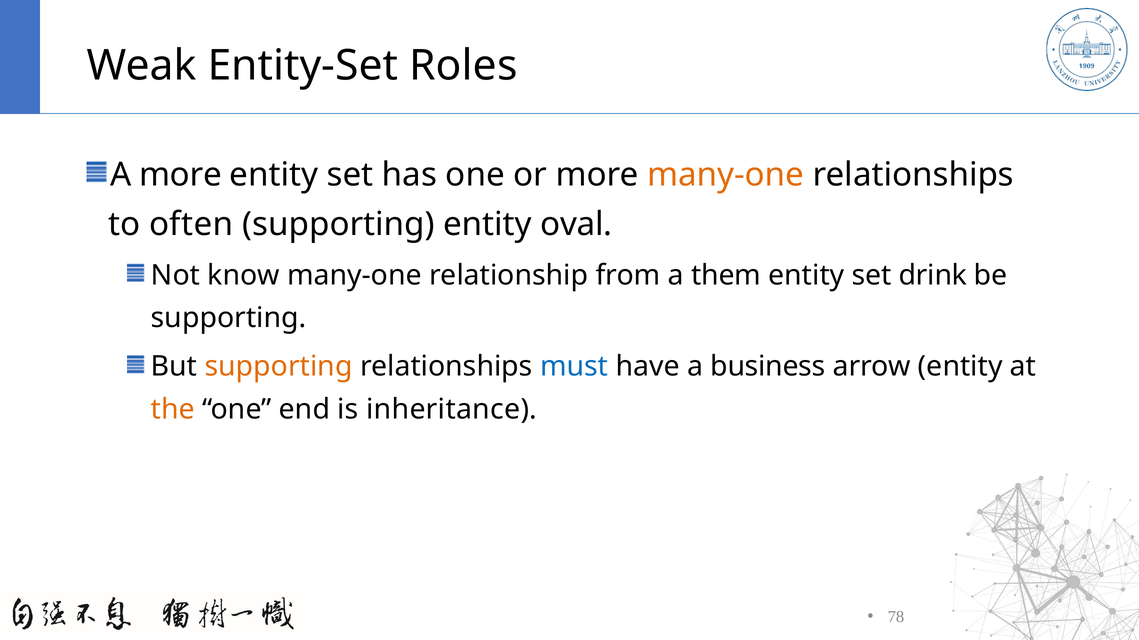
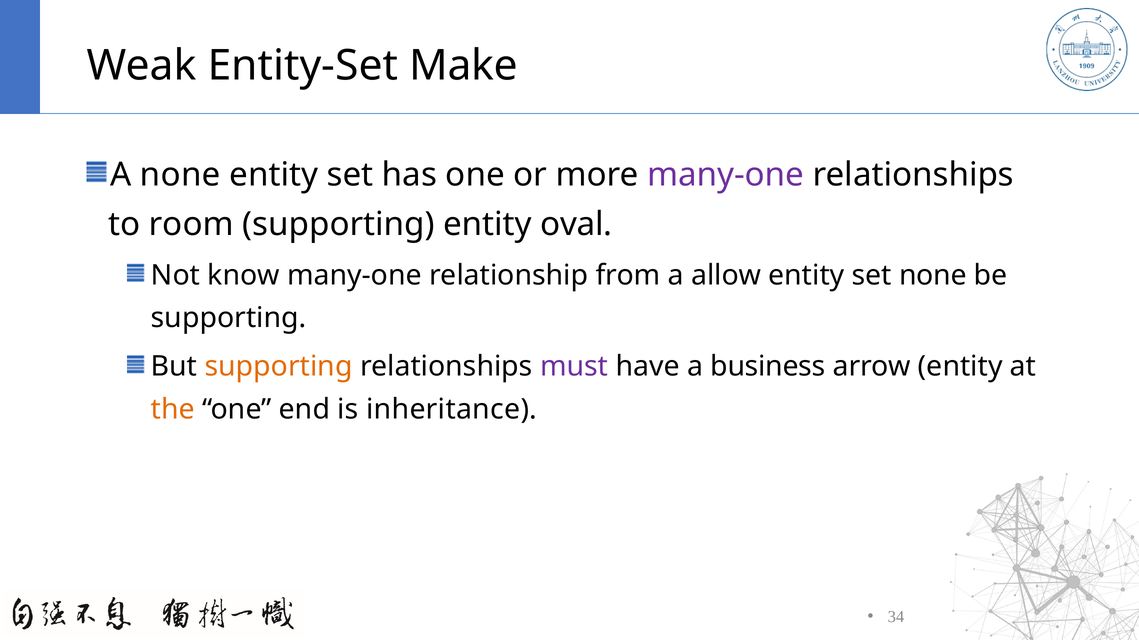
Roles: Roles -> Make (464, 66)
A more: more -> none (180, 175)
many-one colour: orange -> purple (726, 175)
often: often -> room (191, 224)
them: them -> allow (726, 276)
set drink: drink -> none (933, 276)
must colour: blue -> purple (574, 367)
78: 78 -> 34 (896, 617)
